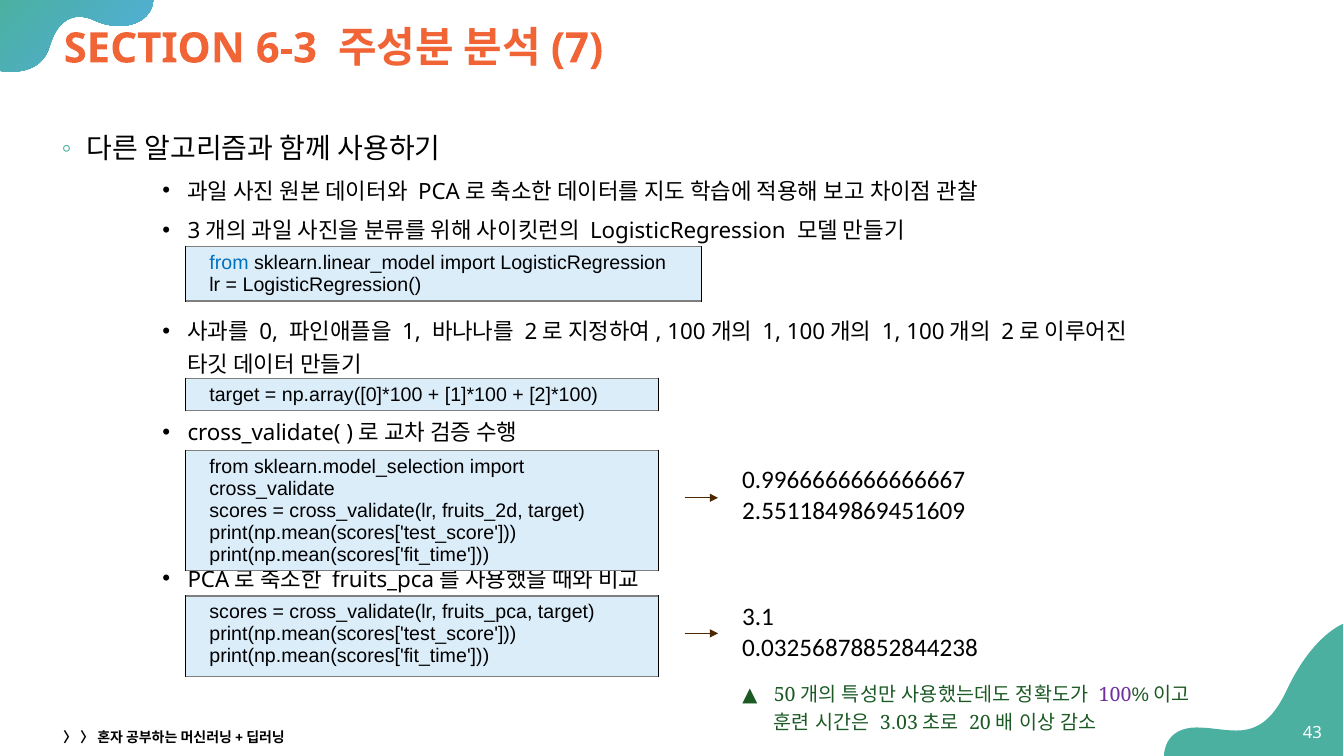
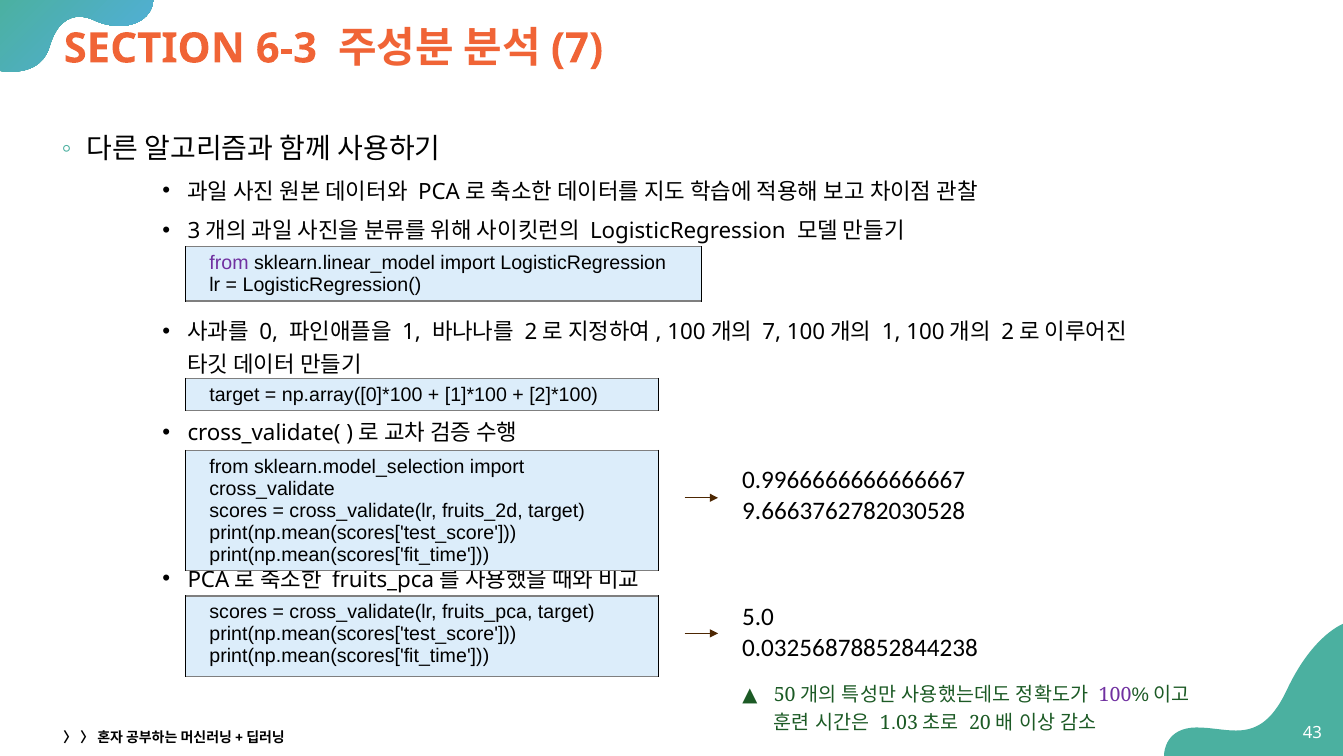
from colour: blue -> purple (229, 263)
1: 1 -> 7 (772, 332)
2.5511849869451609: 2.5511849869451609 -> 9.6663762782030528 (854, 510)
3.1: 3.1 -> 5.0 (758, 617)
3: 3 -> 1 (885, 723)
